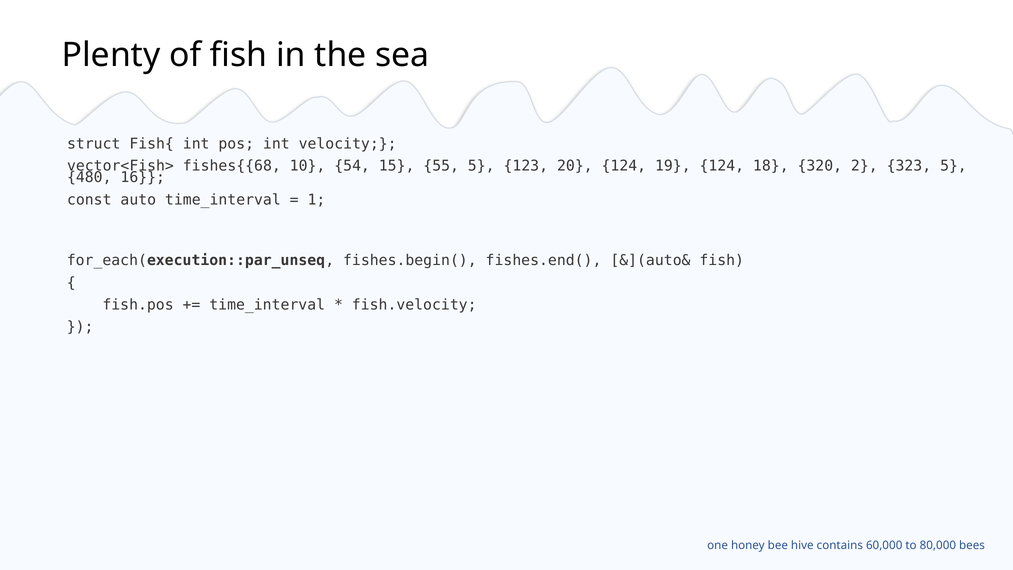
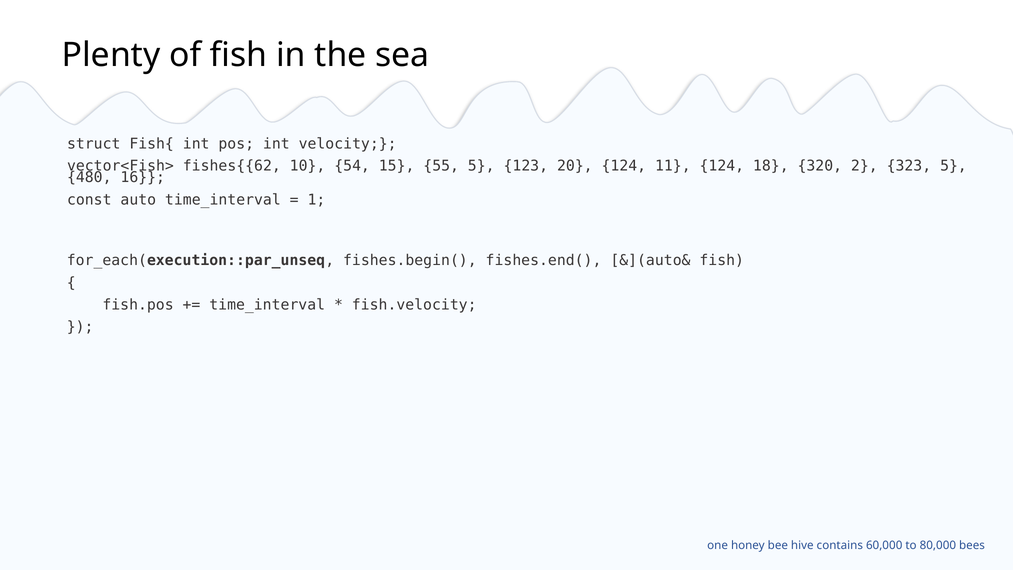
fishes{{68: fishes{{68 -> fishes{{62 (232, 166)
19: 19 -> 11 (673, 166)
